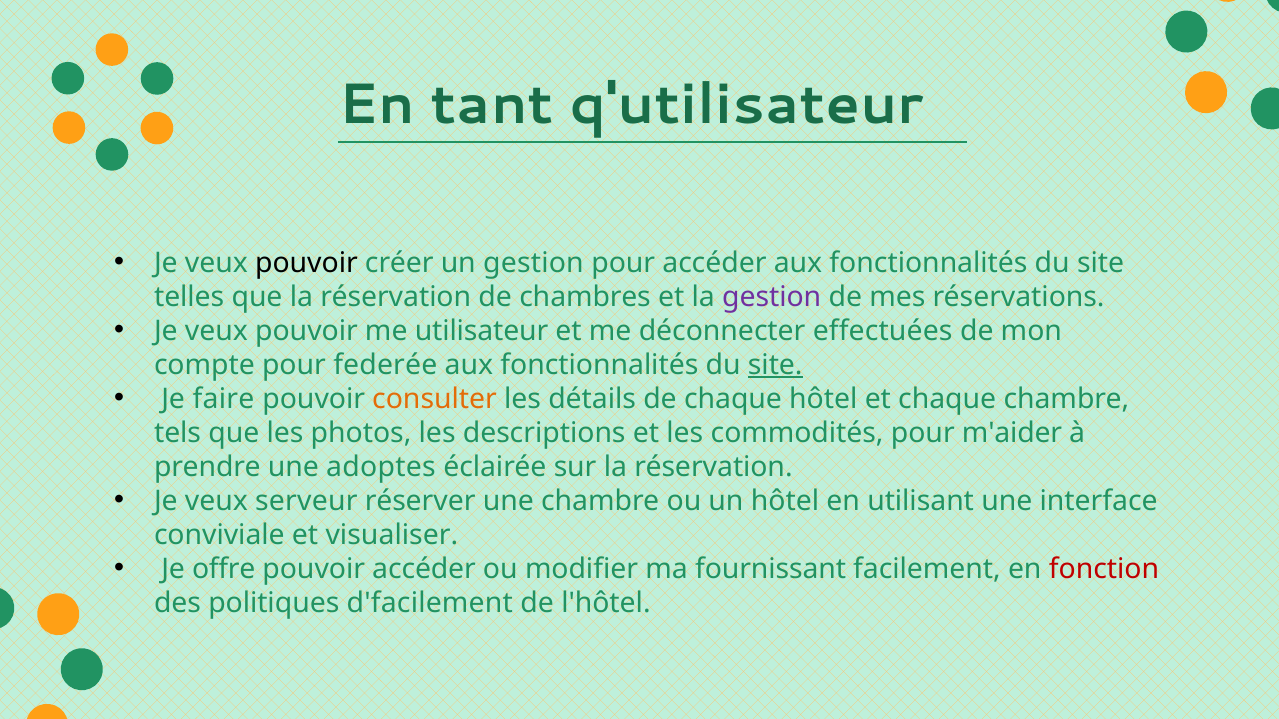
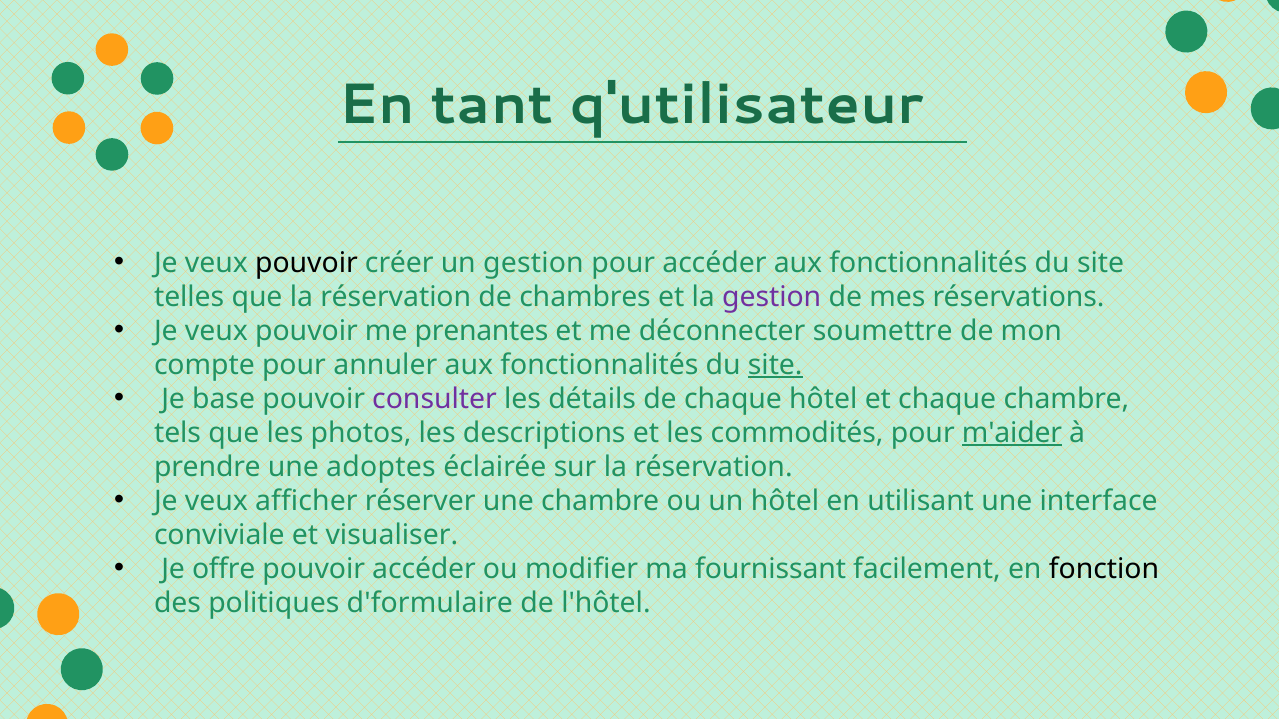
utilisateur: utilisateur -> prenantes (482, 331)
effectuées: effectuées -> soumettre (883, 331)
federée: federée -> annuler (385, 365)
faire: faire -> base (224, 399)
consulter colour: orange -> purple (435, 399)
m'aider underline: none -> present (1012, 433)
serveur: serveur -> afficher (306, 501)
fonction colour: red -> black (1104, 570)
d'facilement: d'facilement -> d'formulaire (430, 604)
